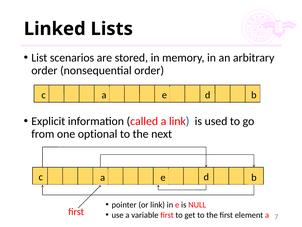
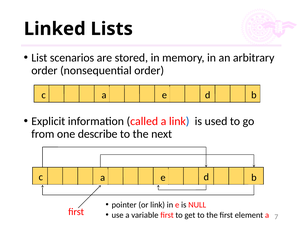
optional: optional -> describe (98, 134)
